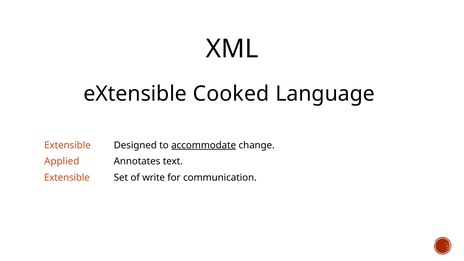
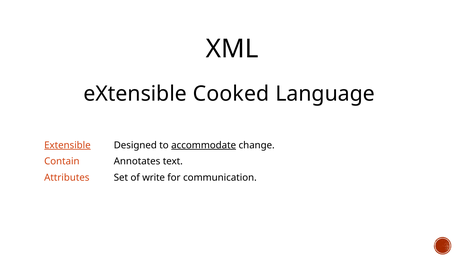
Extensible underline: none -> present (67, 145)
Applied: Applied -> Contain (62, 161)
Extensible: Extensible -> Attributes (67, 178)
